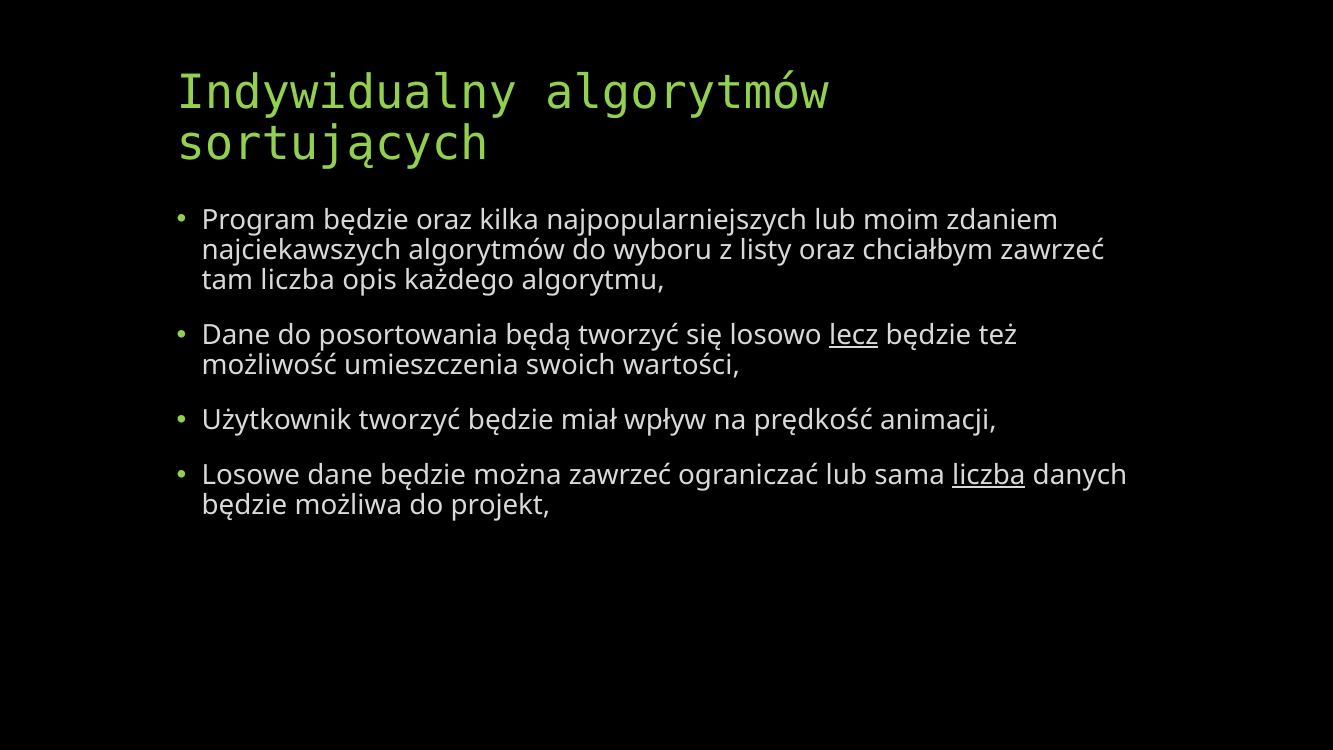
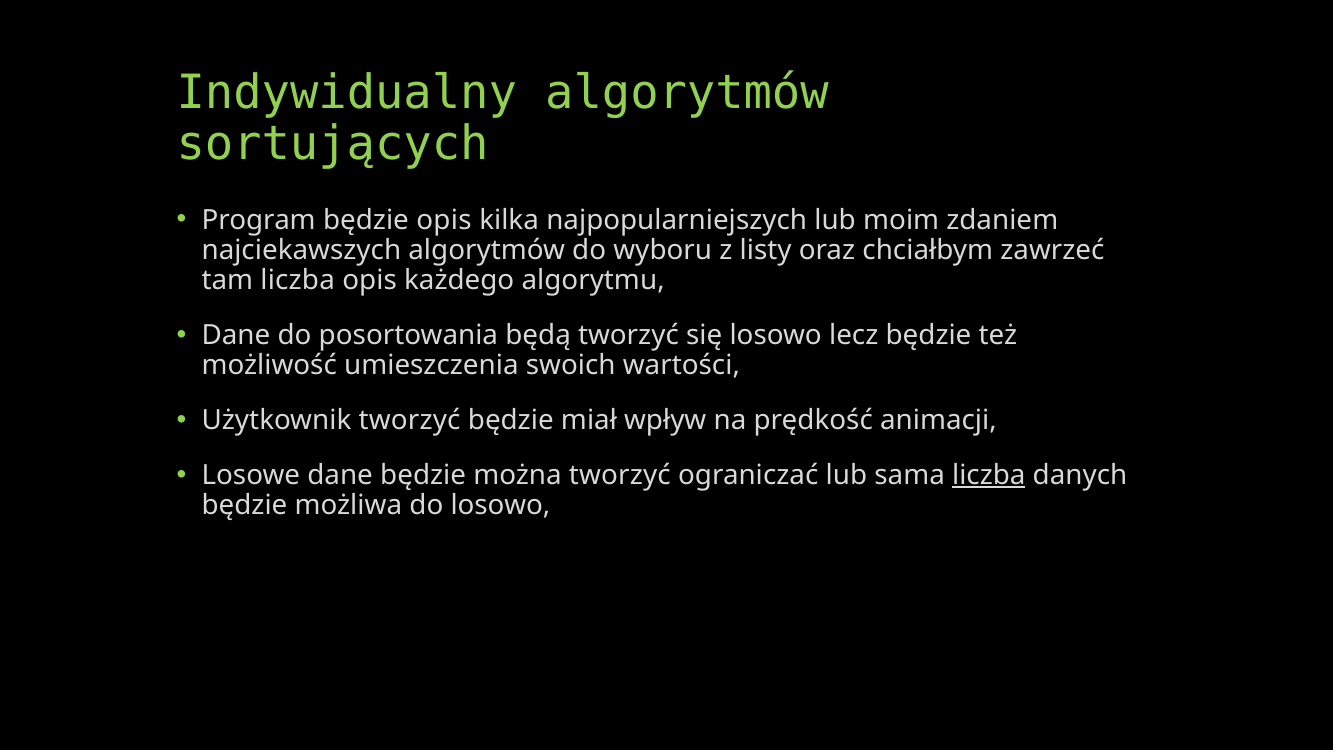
będzie oraz: oraz -> opis (444, 220)
lecz underline: present -> none (854, 335)
można zawrzeć: zawrzeć -> tworzyć (620, 475)
do projekt: projekt -> losowo (500, 505)
